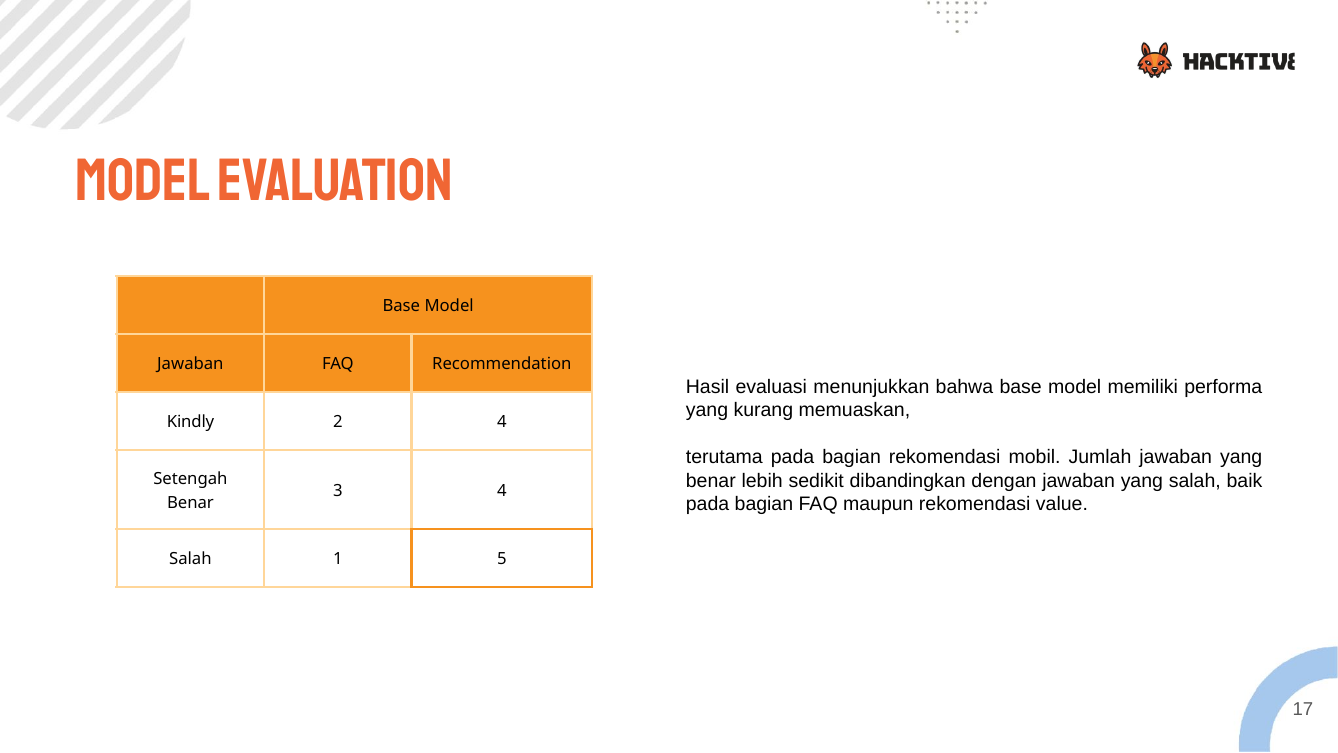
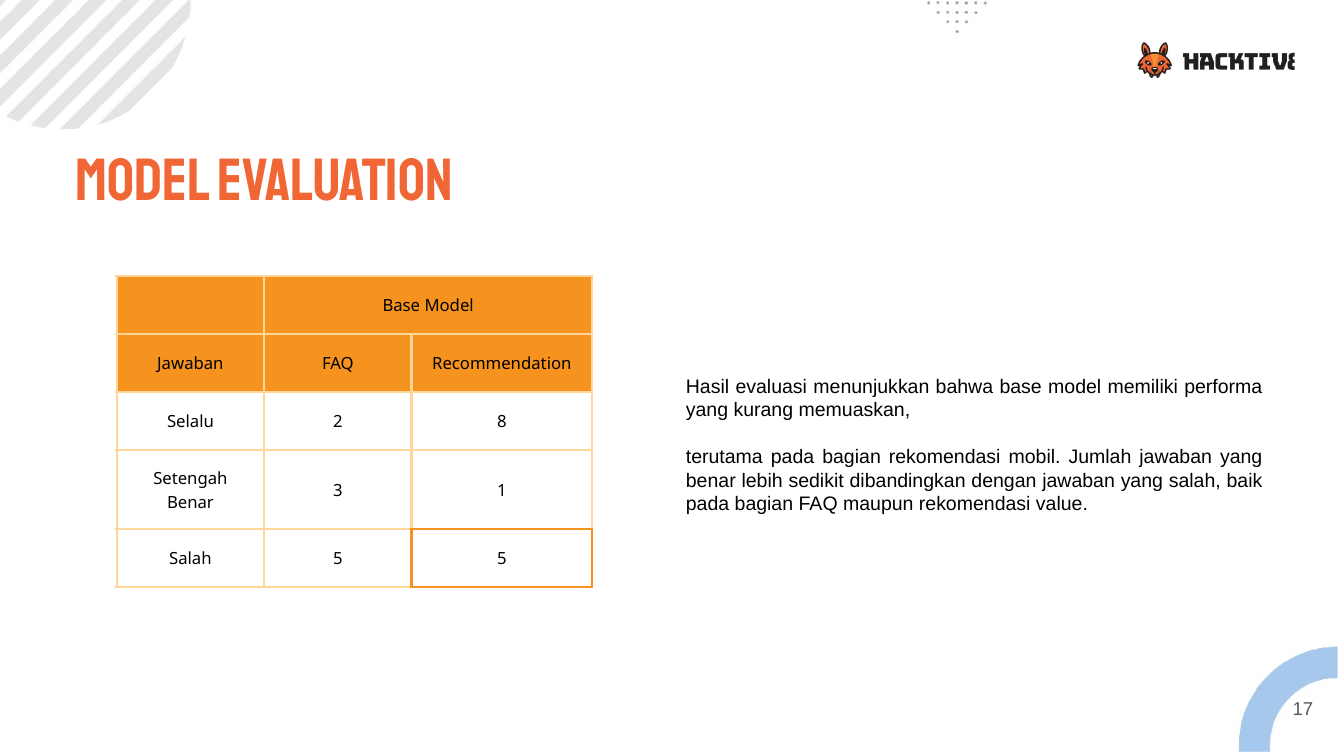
Kindly: Kindly -> Selalu (190, 422)
2 4: 4 -> 8 (502, 422)
3 4: 4 -> 1 (502, 491)
Salah 1: 1 -> 5 (338, 559)
